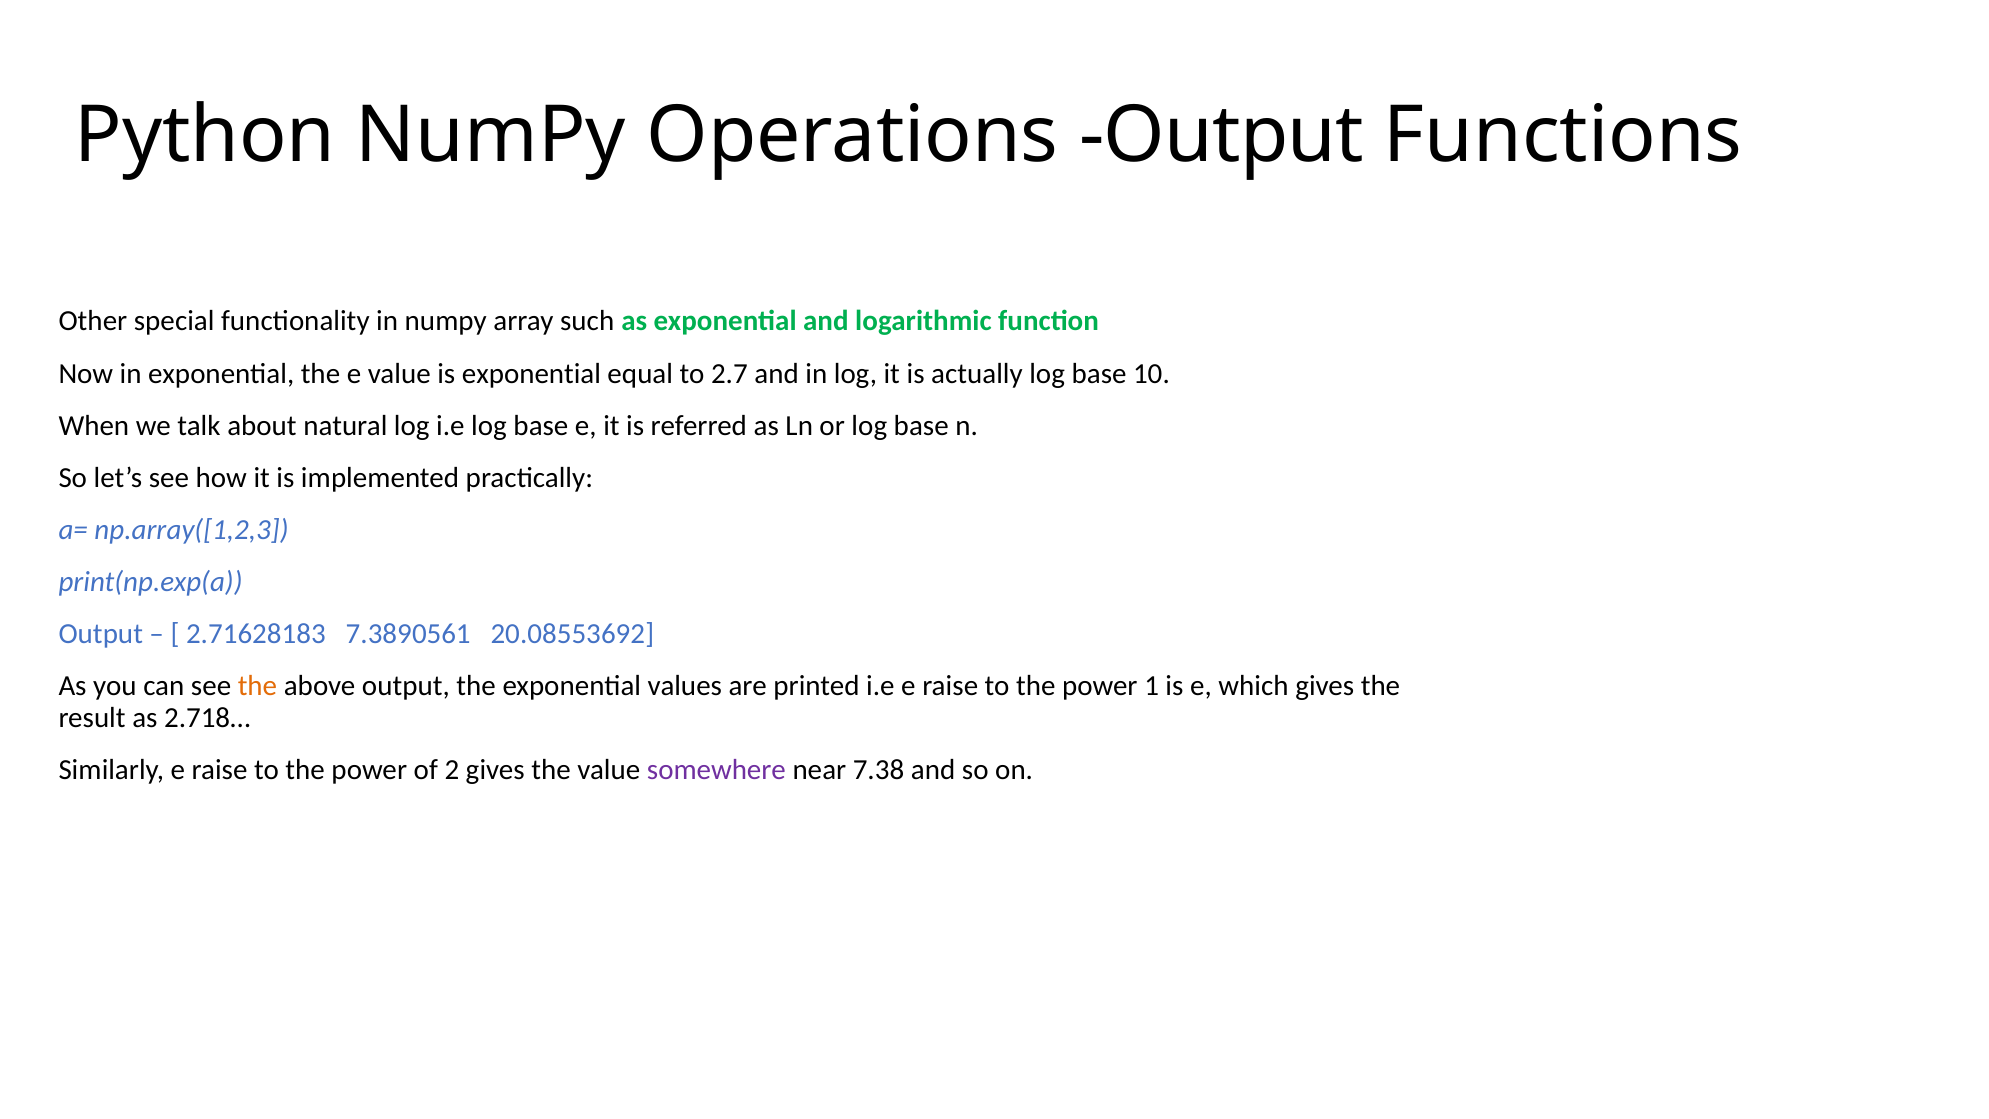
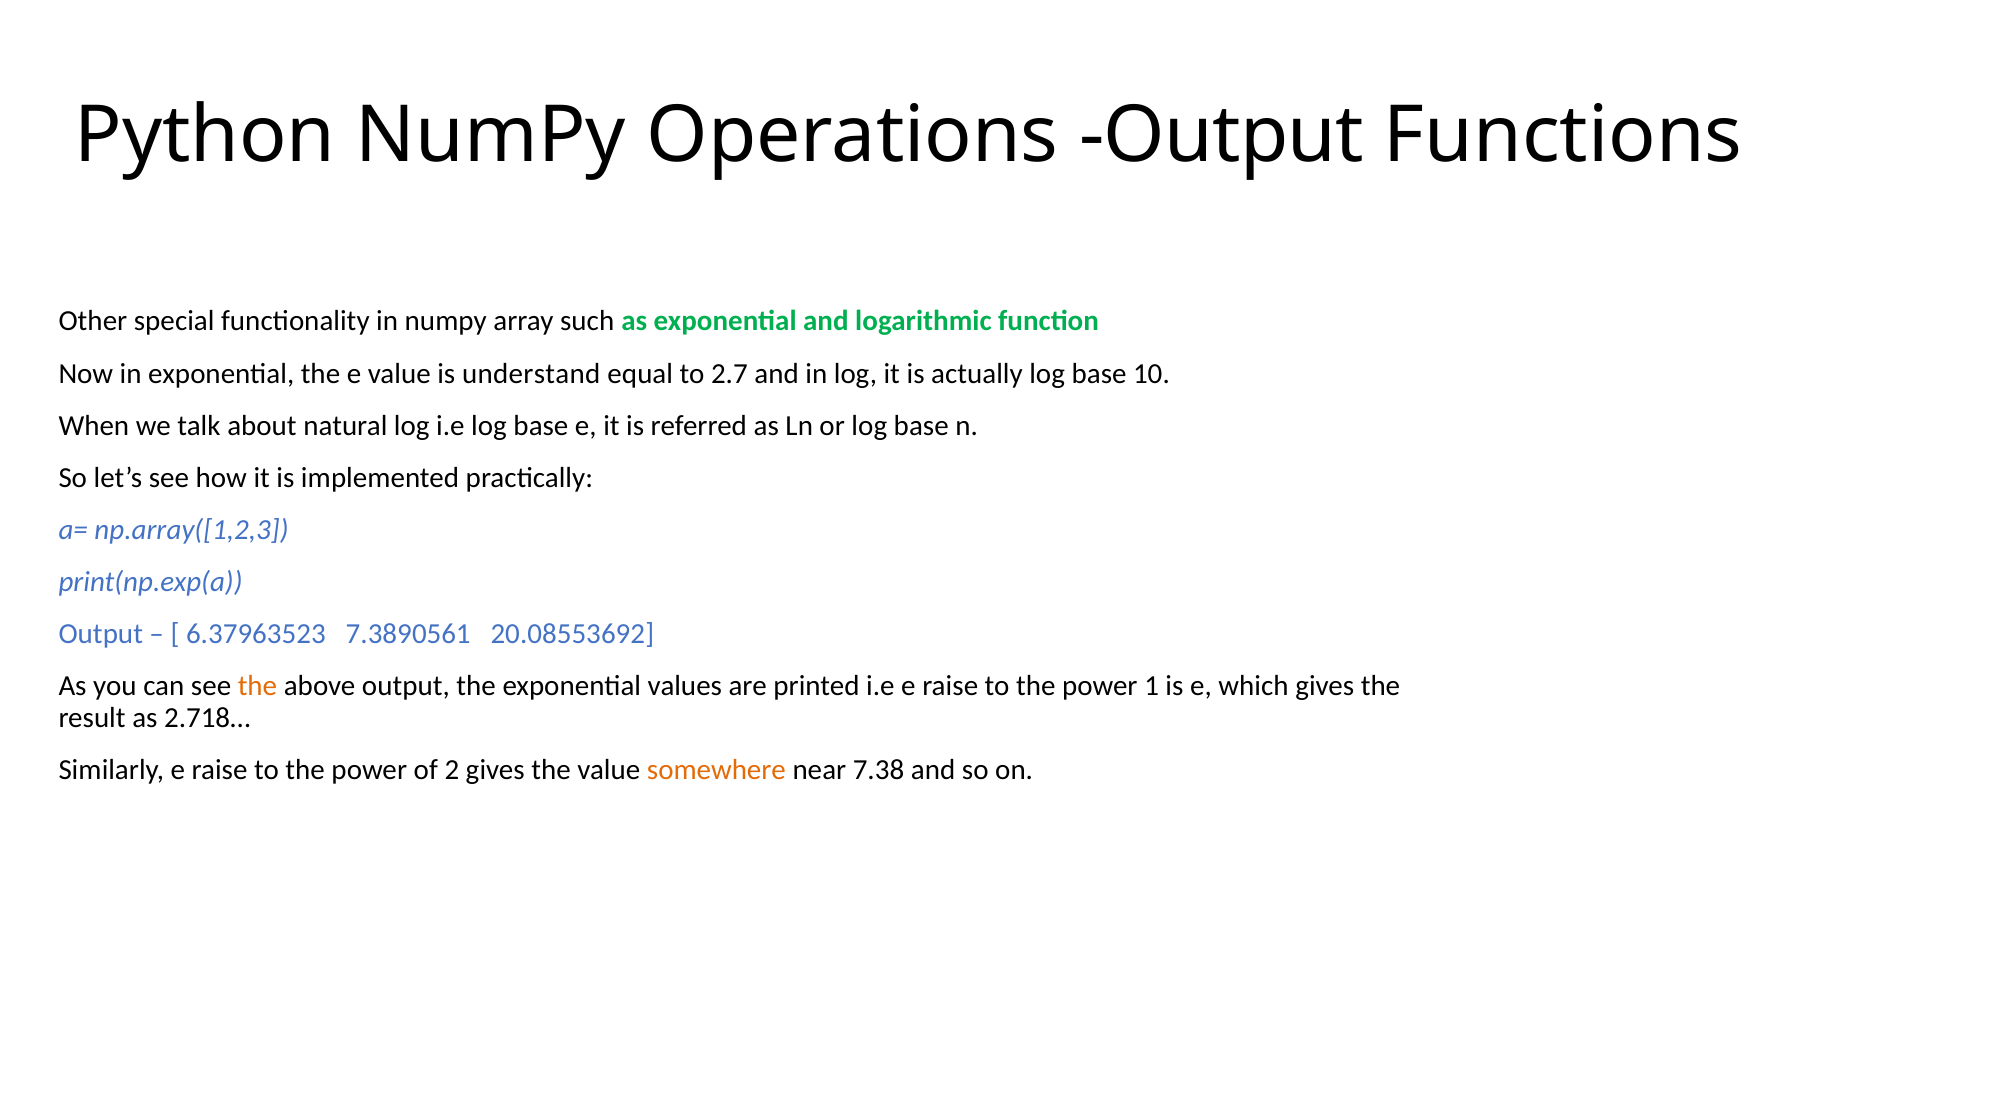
is exponential: exponential -> understand (531, 373)
2.71628183: 2.71628183 -> 6.37963523 (256, 634)
somewhere colour: purple -> orange (716, 769)
